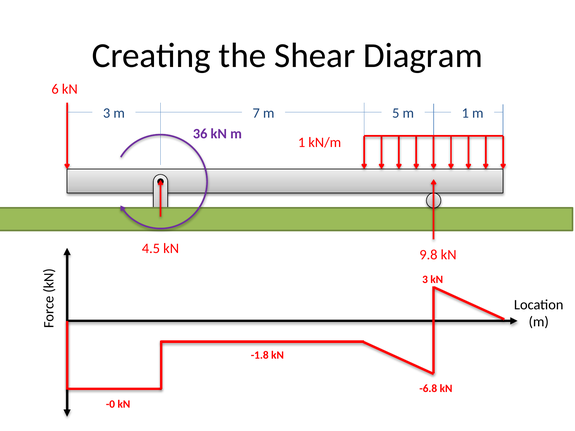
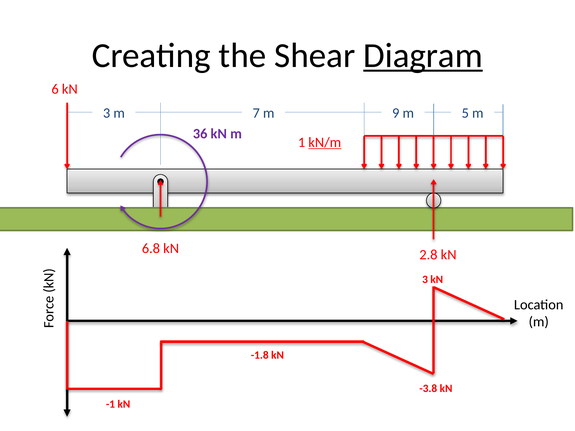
Diagram underline: none -> present (423, 56)
5: 5 -> 9 (396, 113)
m 1: 1 -> 5 (465, 113)
kN/m underline: none -> present (325, 143)
4.5: 4.5 -> 6.8 (151, 248)
9.8: 9.8 -> 2.8 (428, 255)
-6.8: -6.8 -> -3.8 (428, 389)
-0: -0 -> -1 (110, 404)
